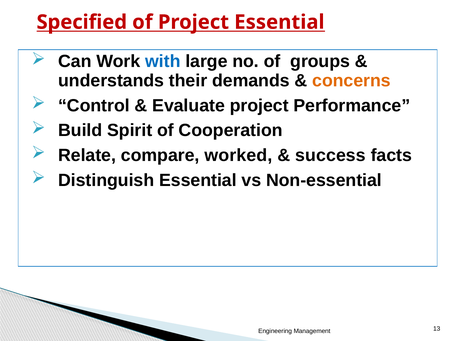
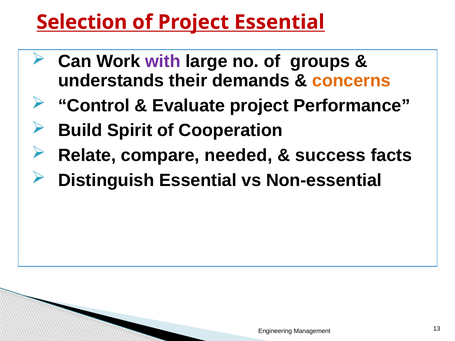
Specified: Specified -> Selection (82, 22)
with colour: blue -> purple (163, 61)
worked: worked -> needed (238, 156)
